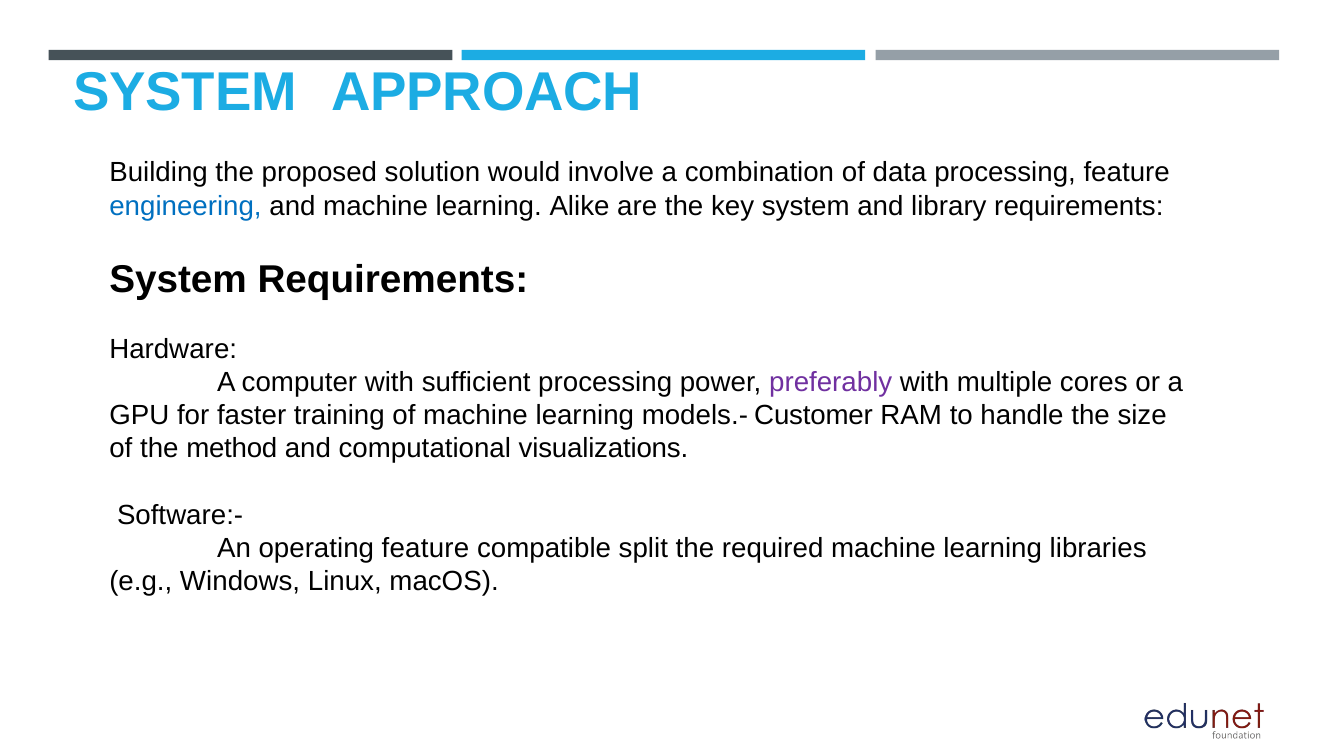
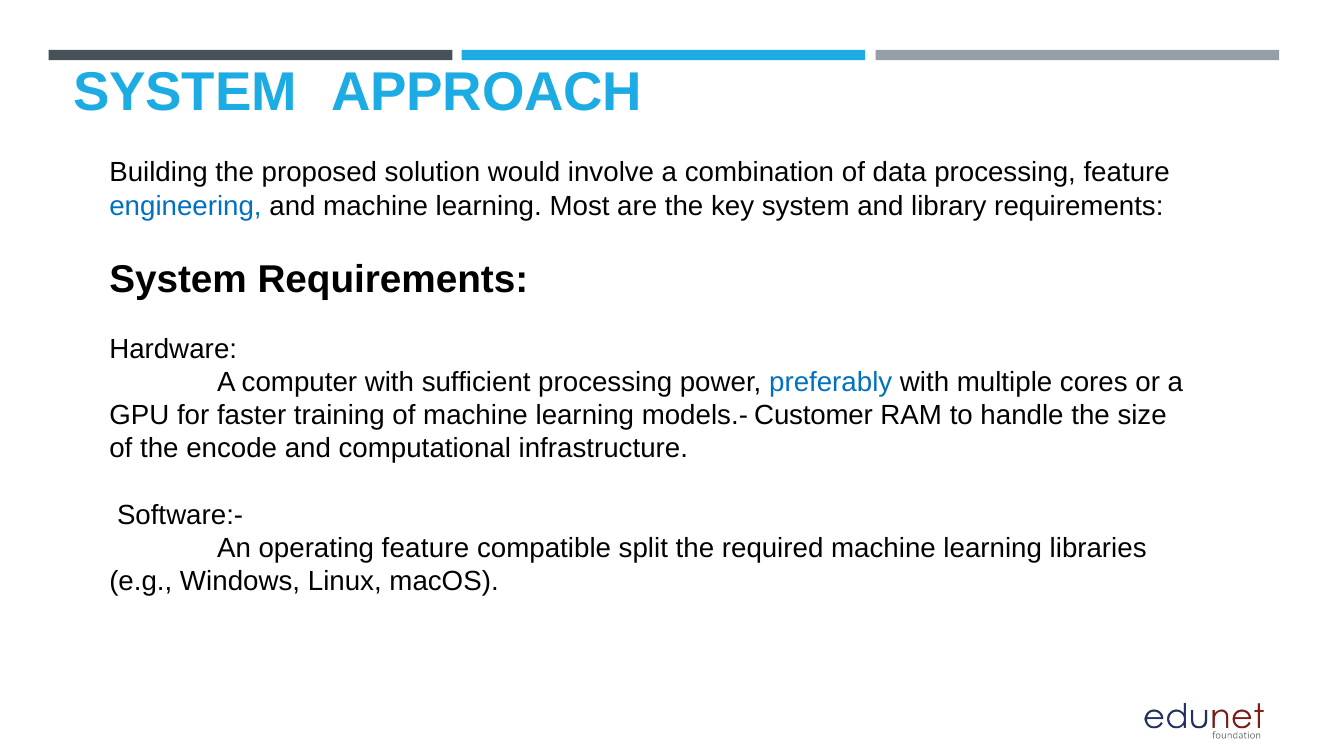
Alike: Alike -> Most (580, 206)
preferably colour: purple -> blue (831, 382)
method: method -> encode (232, 449)
visualizations: visualizations -> infrastructure (603, 449)
